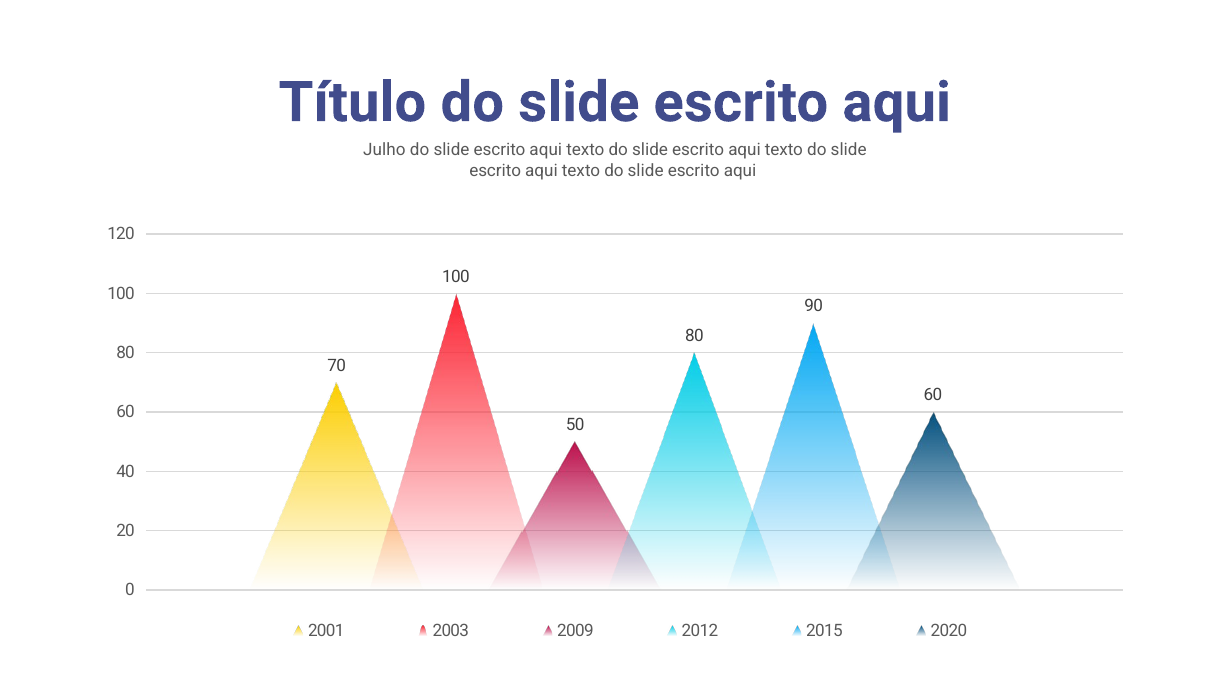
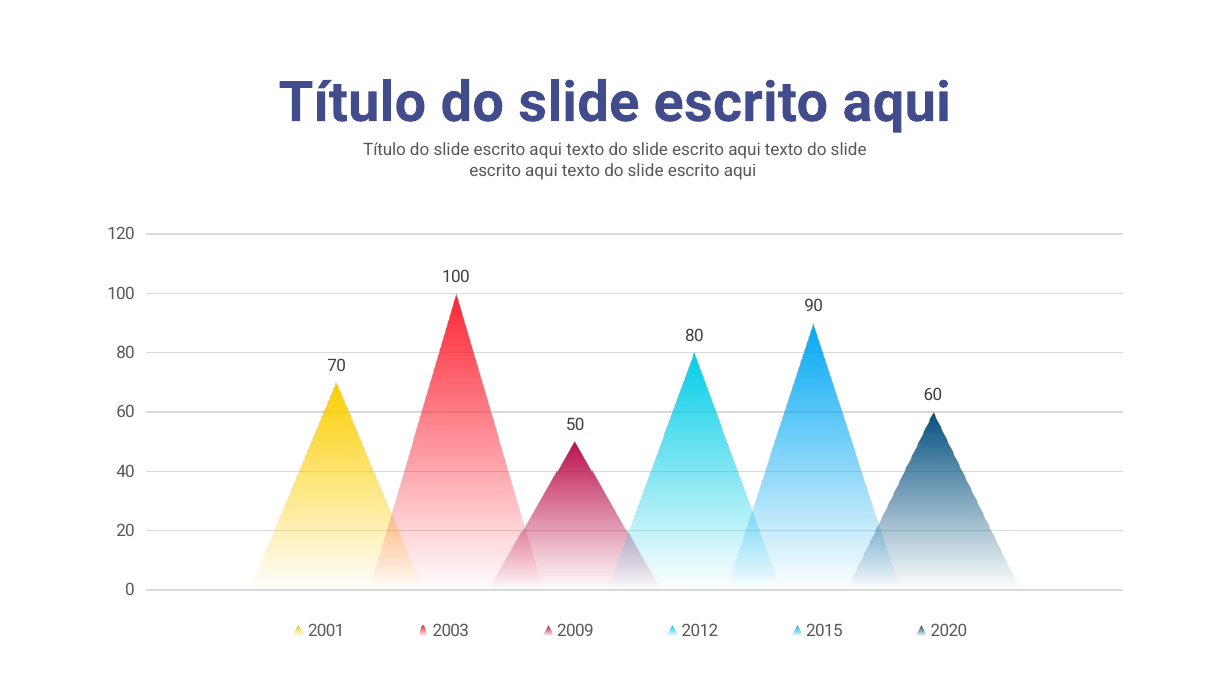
Julho: Julho -> Título (385, 150)
